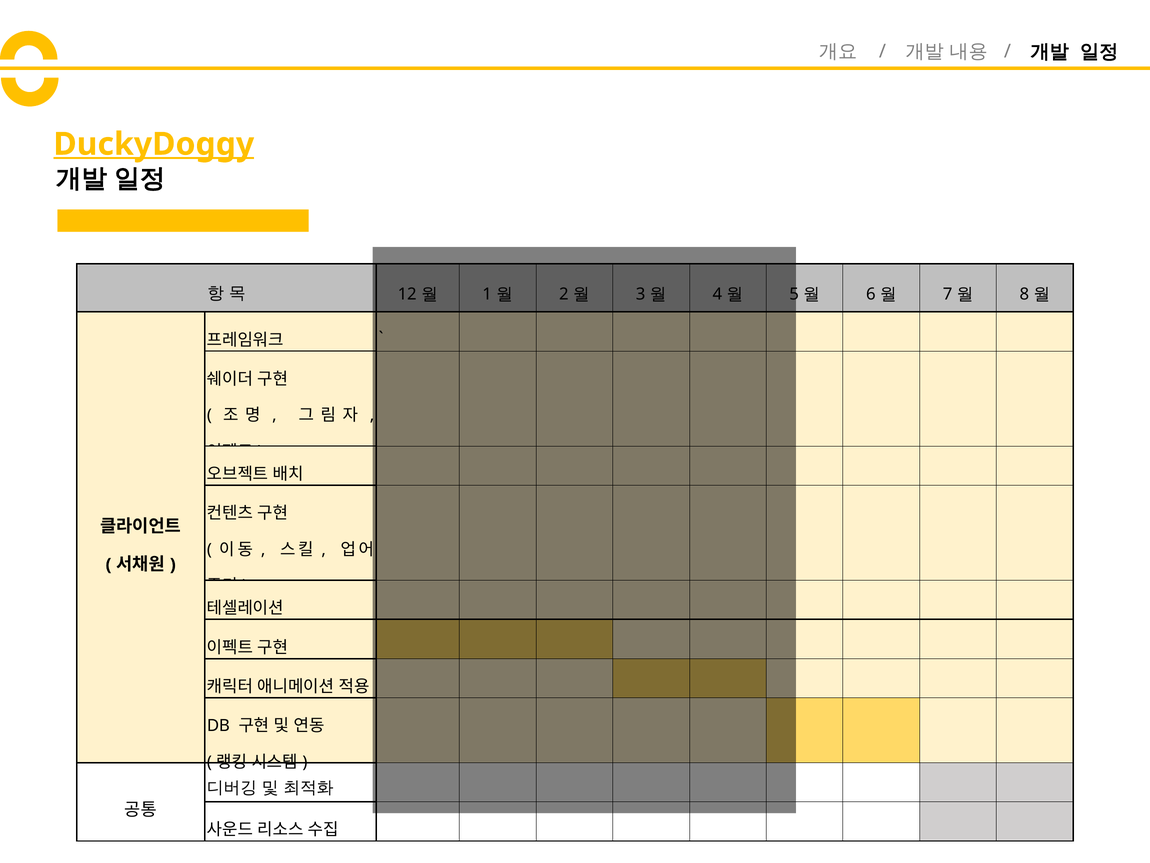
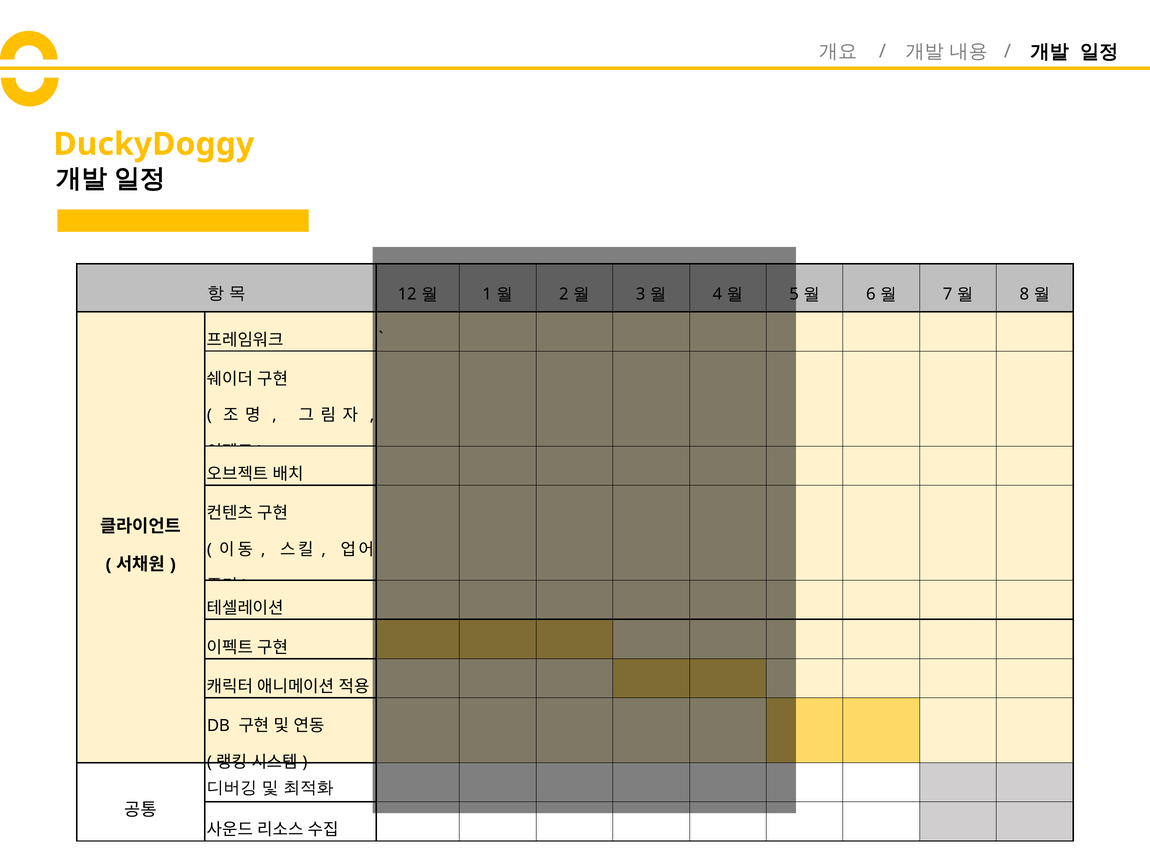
DuckyDoggy underline: present -> none (154, 144)
